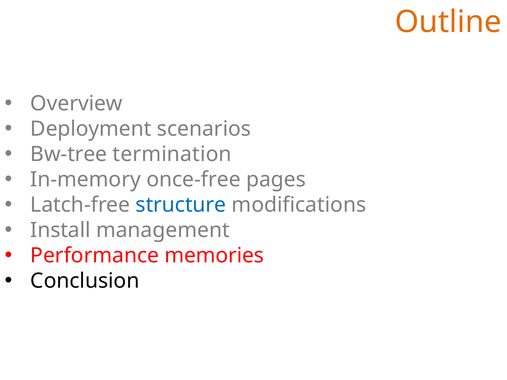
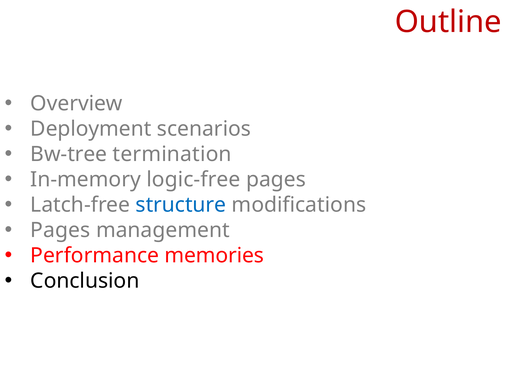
Outline colour: orange -> red (448, 22)
once-free: once-free -> logic-free (193, 180)
Install: Install -> Pages (60, 230)
